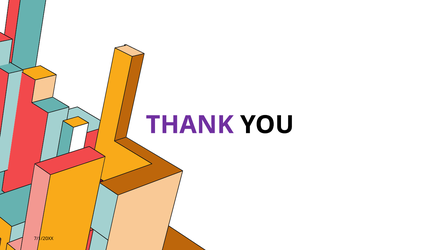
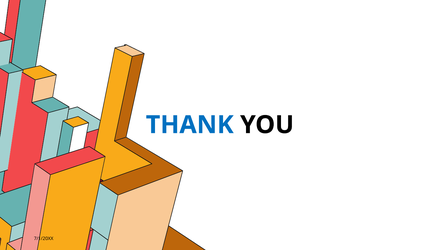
THANK colour: purple -> blue (190, 125)
